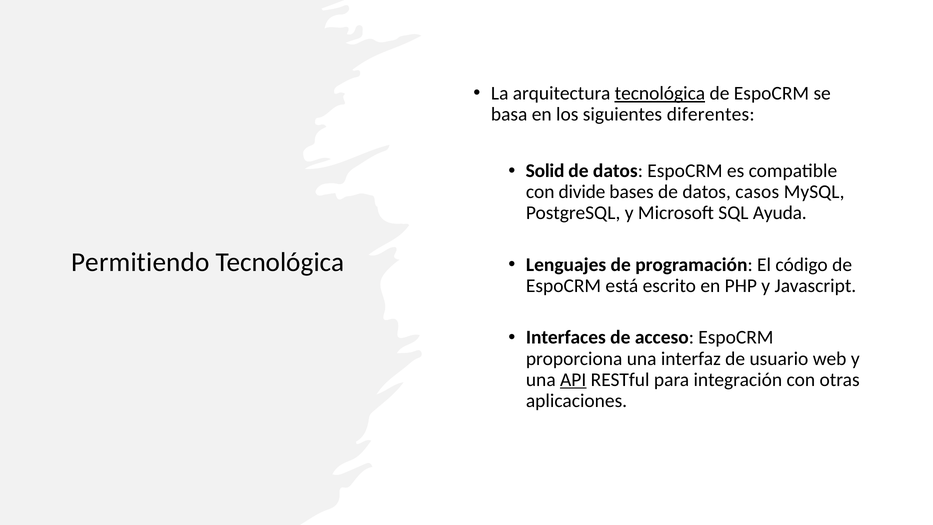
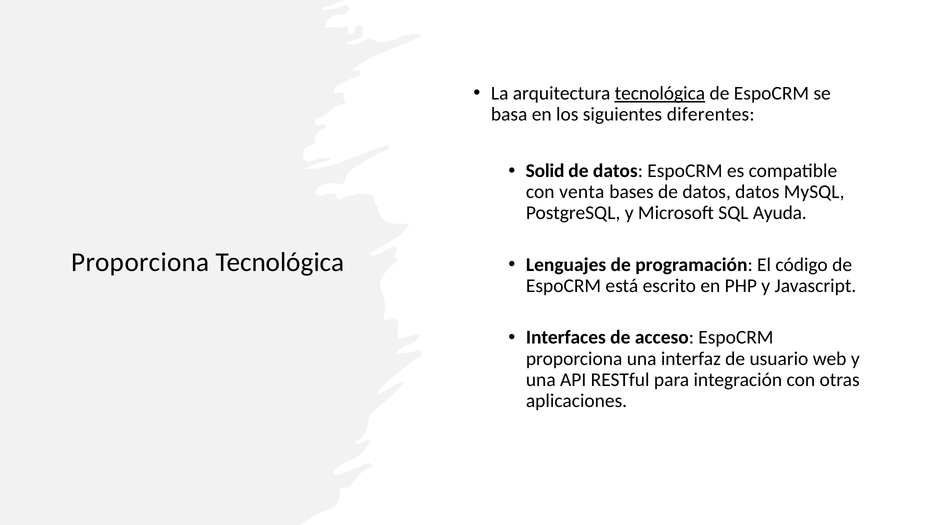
divide: divide -> venta (582, 192)
datos casos: casos -> datos (757, 192)
Permitiendo: Permitiendo -> Proporciona (140, 262)
API underline: present -> none (573, 379)
